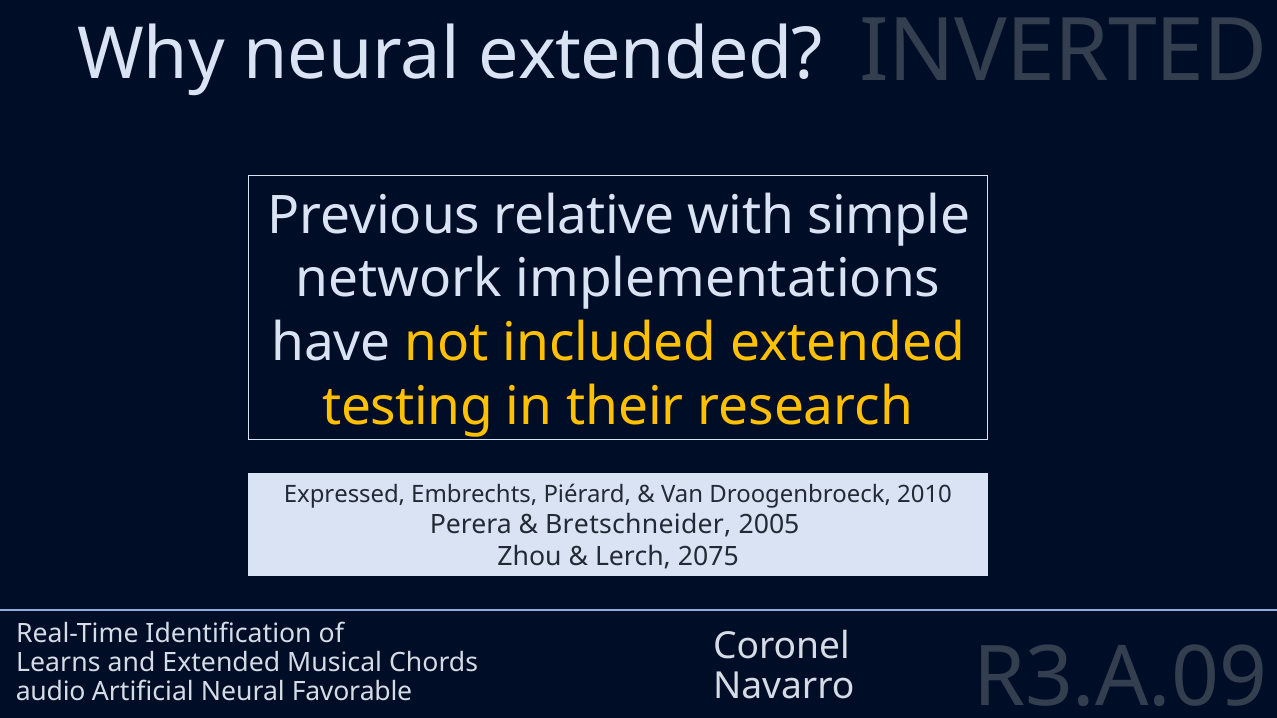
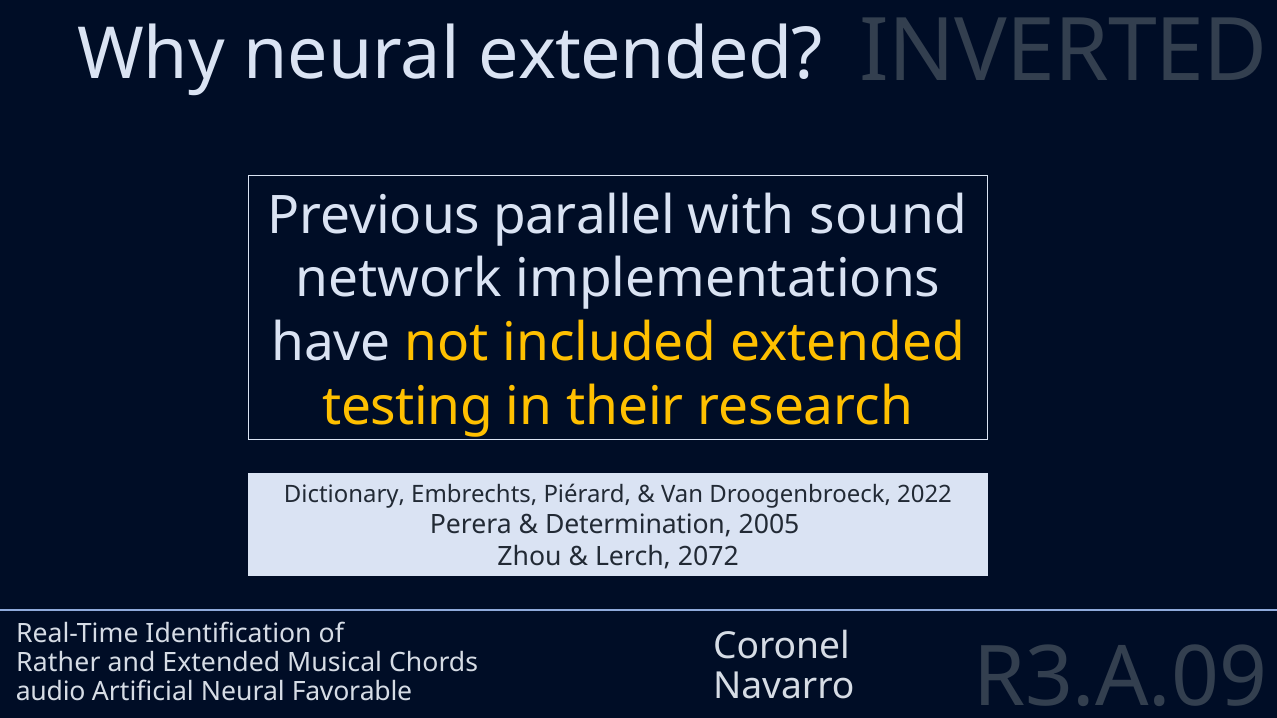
relative: relative -> parallel (584, 216)
simple: simple -> sound (888, 216)
Expressed: Expressed -> Dictionary (345, 495)
2010: 2010 -> 2022 (925, 495)
Bretschneider: Bretschneider -> Determination (638, 525)
2075: 2075 -> 2072 (708, 557)
Learns: Learns -> Rather (58, 663)
